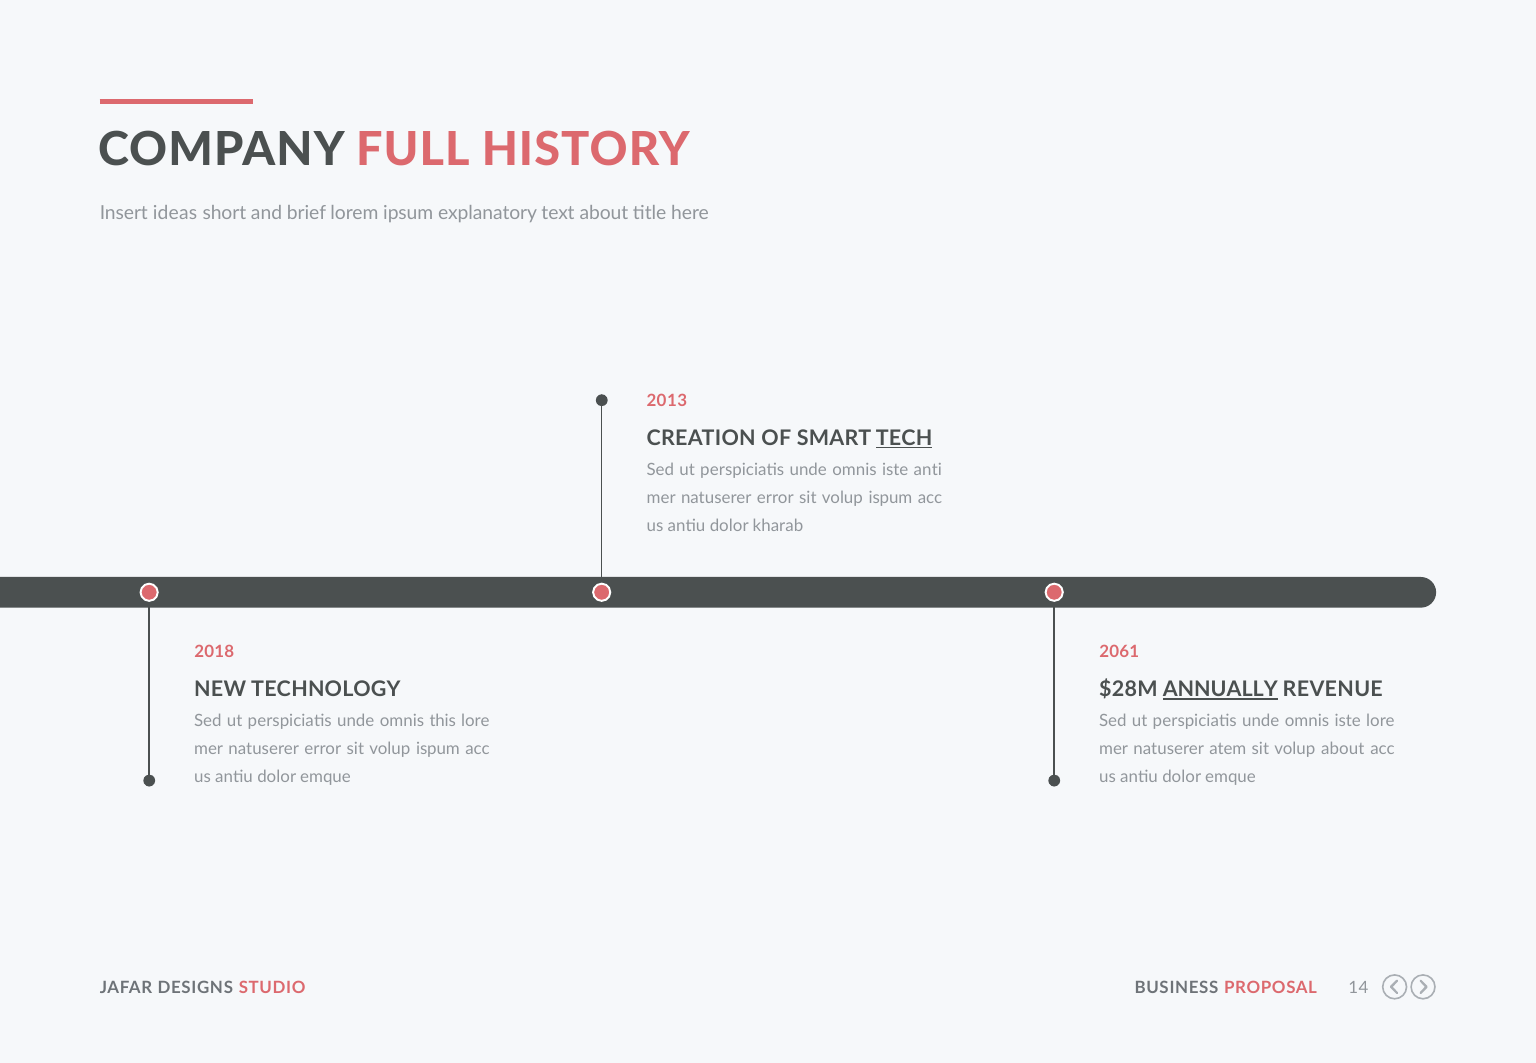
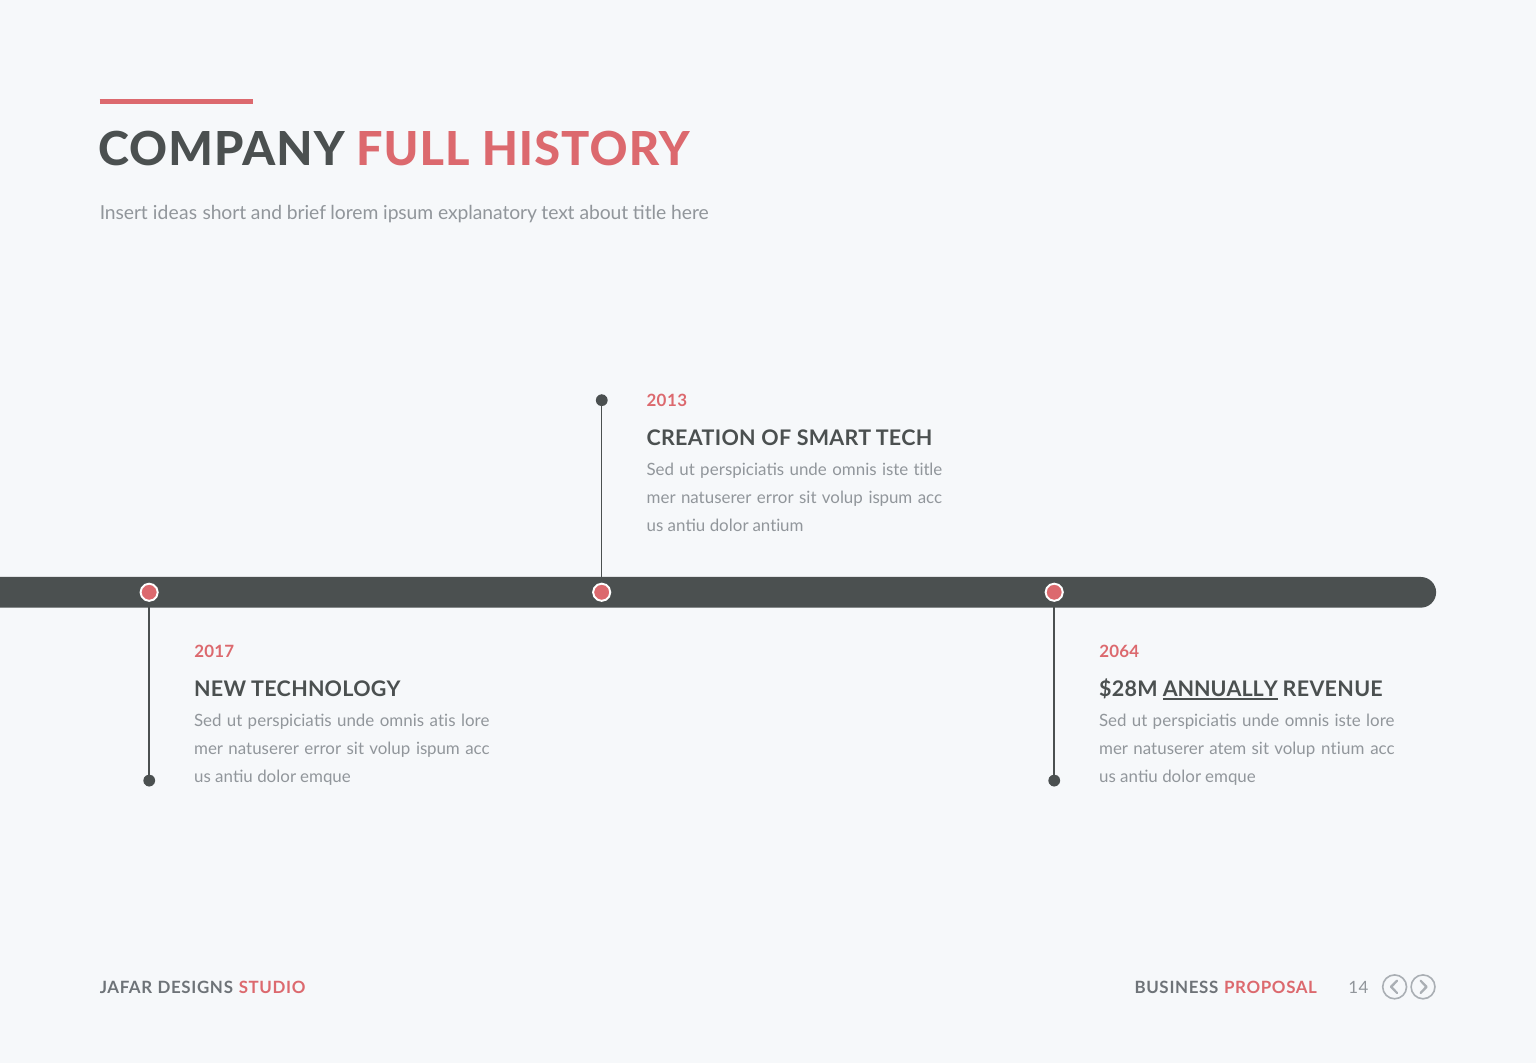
TECH underline: present -> none (904, 439)
iste anti: anti -> title (928, 470)
kharab: kharab -> antium (778, 526)
2018: 2018 -> 2017 (214, 652)
2061: 2061 -> 2064 (1119, 652)
this: this -> atis (443, 722)
volup about: about -> ntium (1343, 749)
